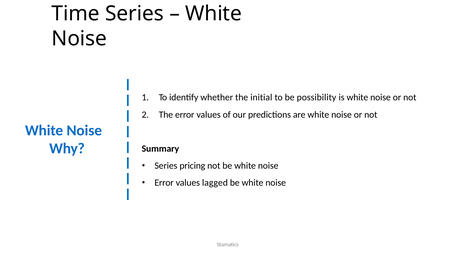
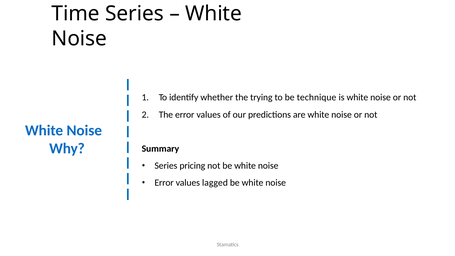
initial: initial -> trying (261, 97)
possibility: possibility -> technique (317, 97)
